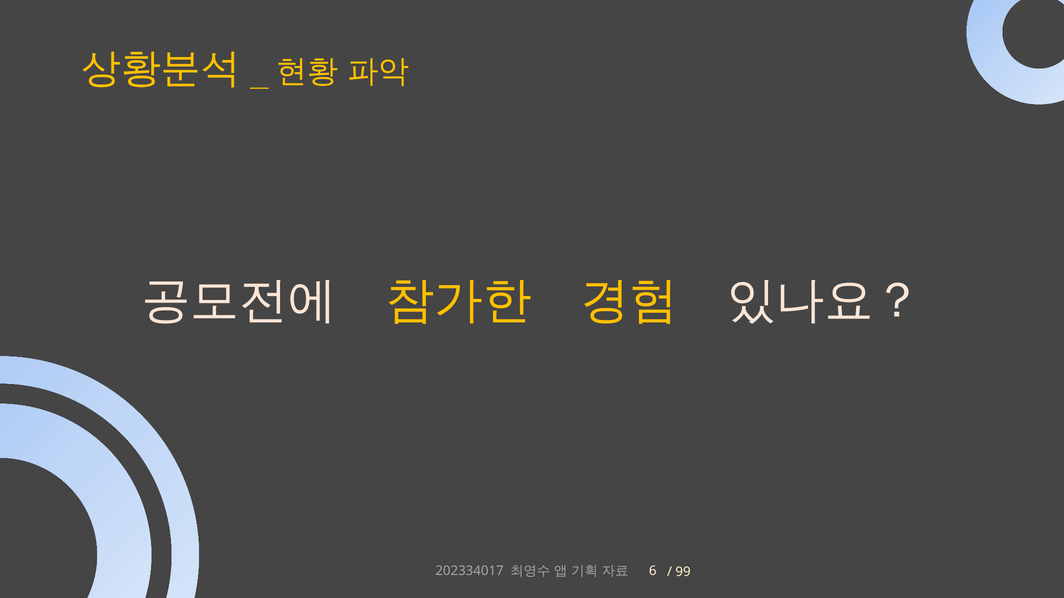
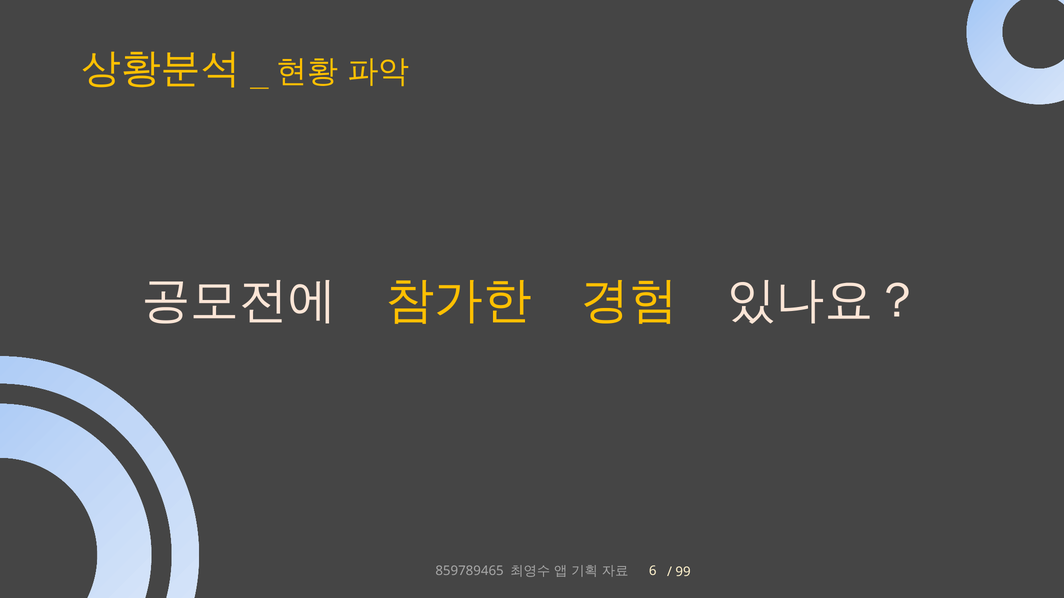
202334017: 202334017 -> 859789465 (470, 572)
